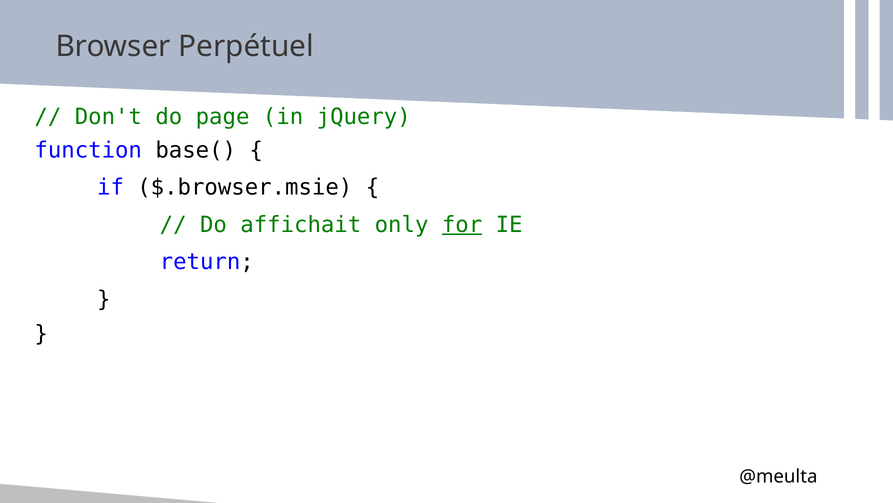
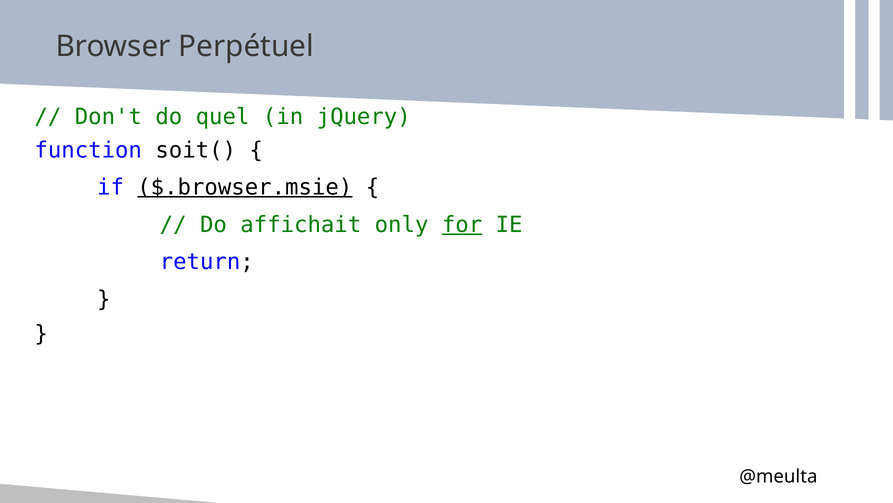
page: page -> quel (223, 117)
base(: base( -> soit( (196, 150)
$.browser.msie underline: none -> present (245, 187)
